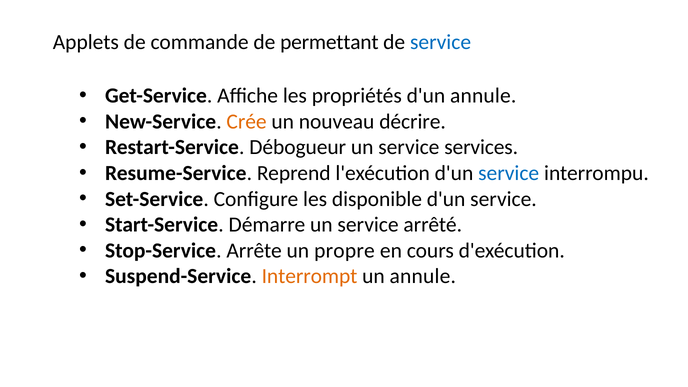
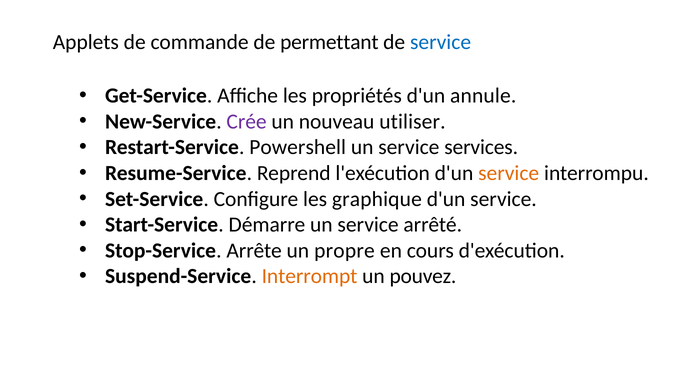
Crée colour: orange -> purple (247, 122)
décrire: décrire -> utiliser (412, 122)
Débogueur: Débogueur -> Powershell (298, 147)
service colour: blue -> orange (509, 173)
disponible: disponible -> graphique (377, 199)
un annule: annule -> pouvez (423, 276)
